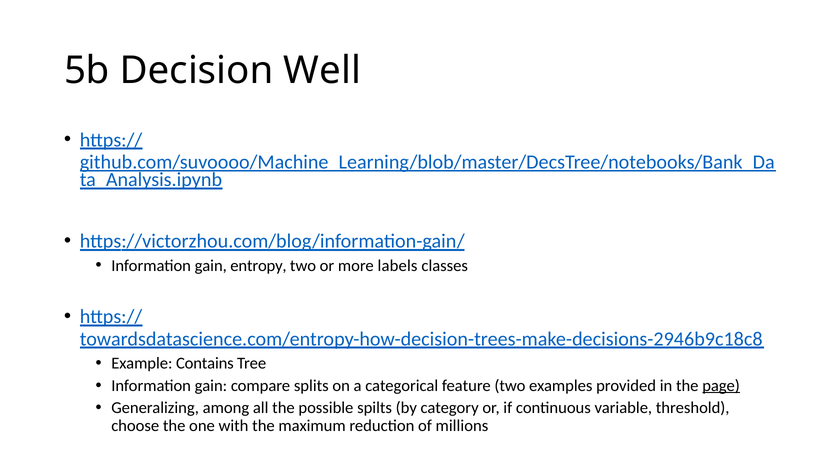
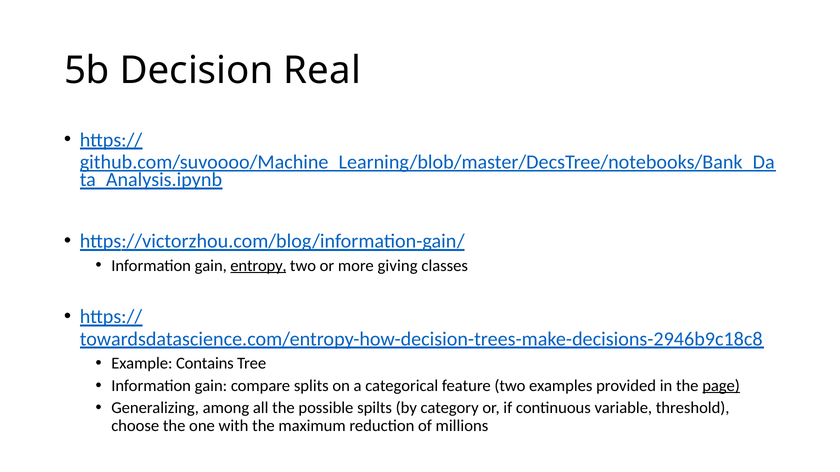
Well: Well -> Real (322, 71)
entropy underline: none -> present (258, 266)
labels: labels -> giving (398, 266)
